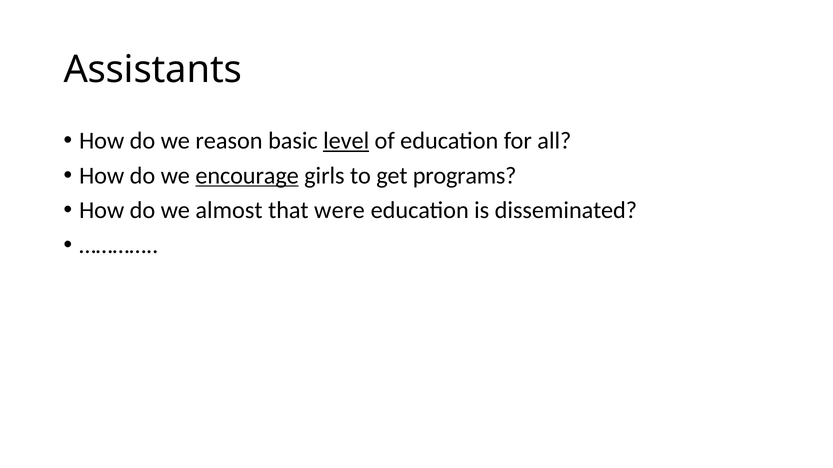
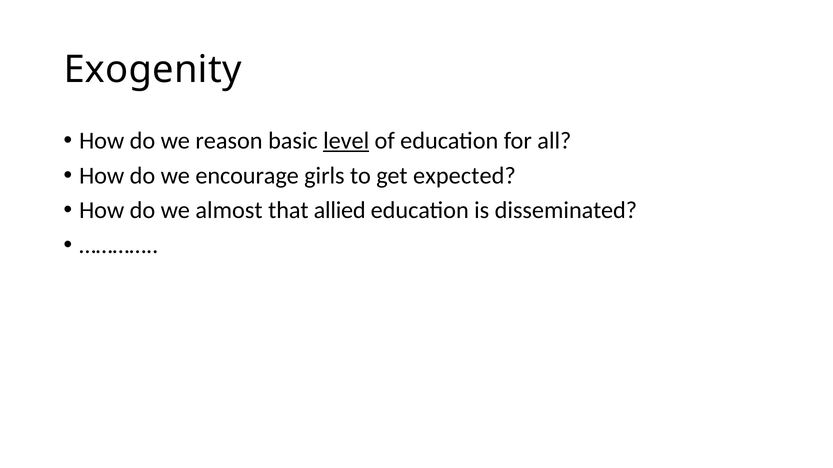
Assistants: Assistants -> Exogenity (153, 70)
encourage underline: present -> none (247, 176)
programs: programs -> expected (464, 176)
were: were -> allied (340, 211)
